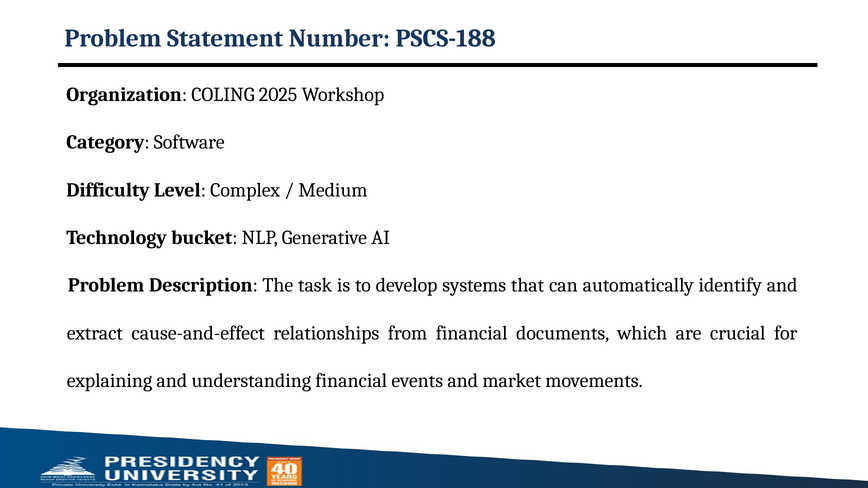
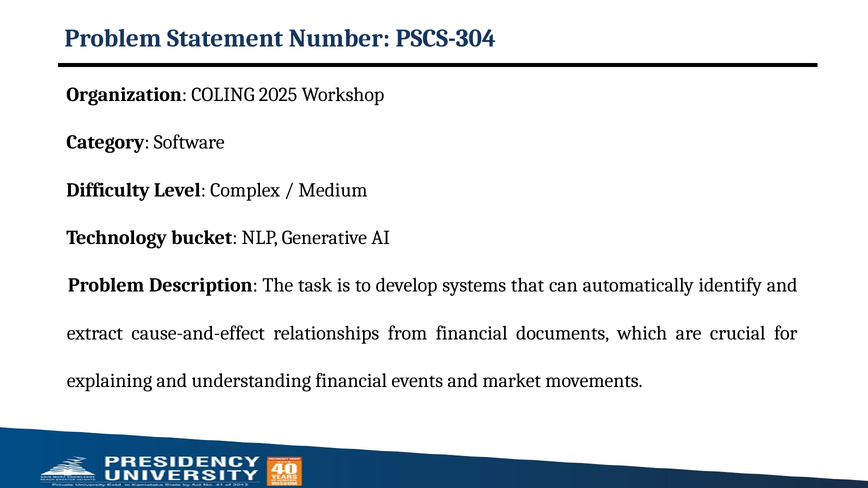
PSCS-188: PSCS-188 -> PSCS-304 (446, 39)
